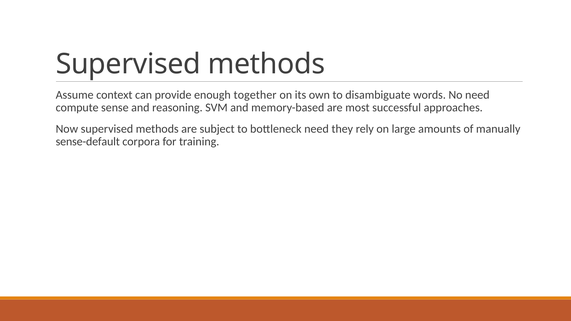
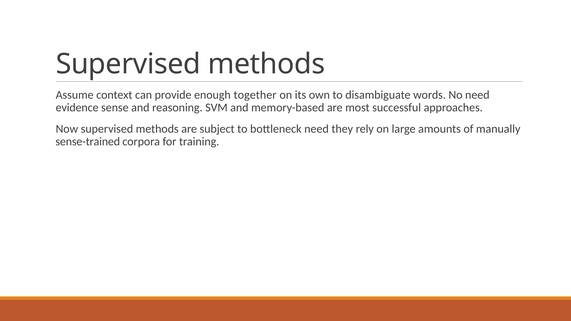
compute: compute -> evidence (77, 108)
sense-default: sense-default -> sense-trained (88, 142)
